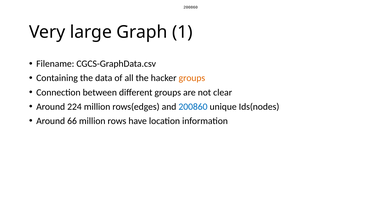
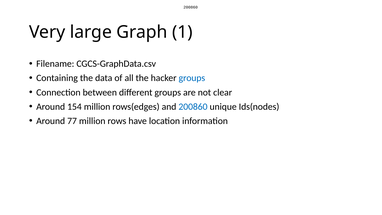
groups colour: orange -> blue (192, 78)
224: 224 -> 154 (74, 107)
66: 66 -> 77 (72, 121)
